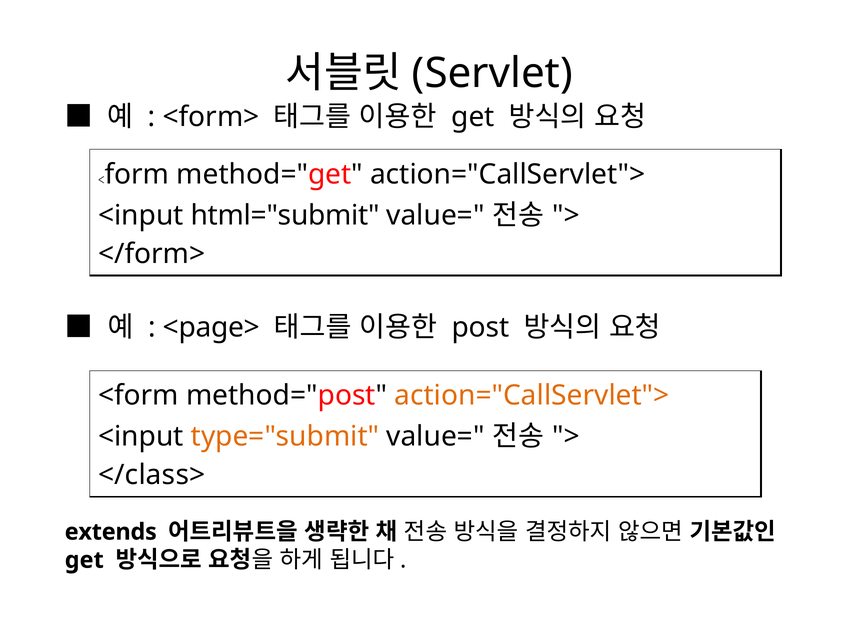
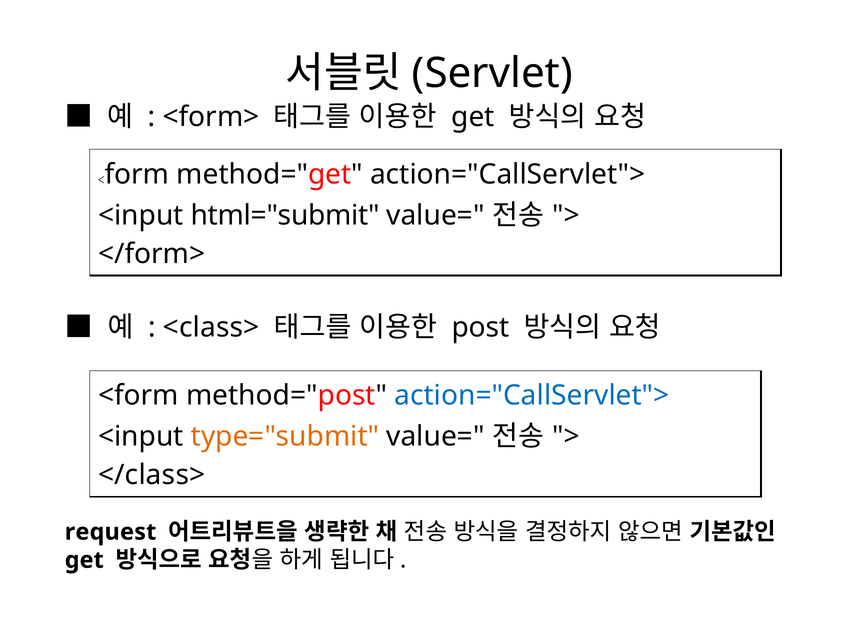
<page>: <page> -> <class> (211, 327)
action="CallServlet"> colour: orange -> blue (532, 396)
extends: extends -> request (111, 532)
